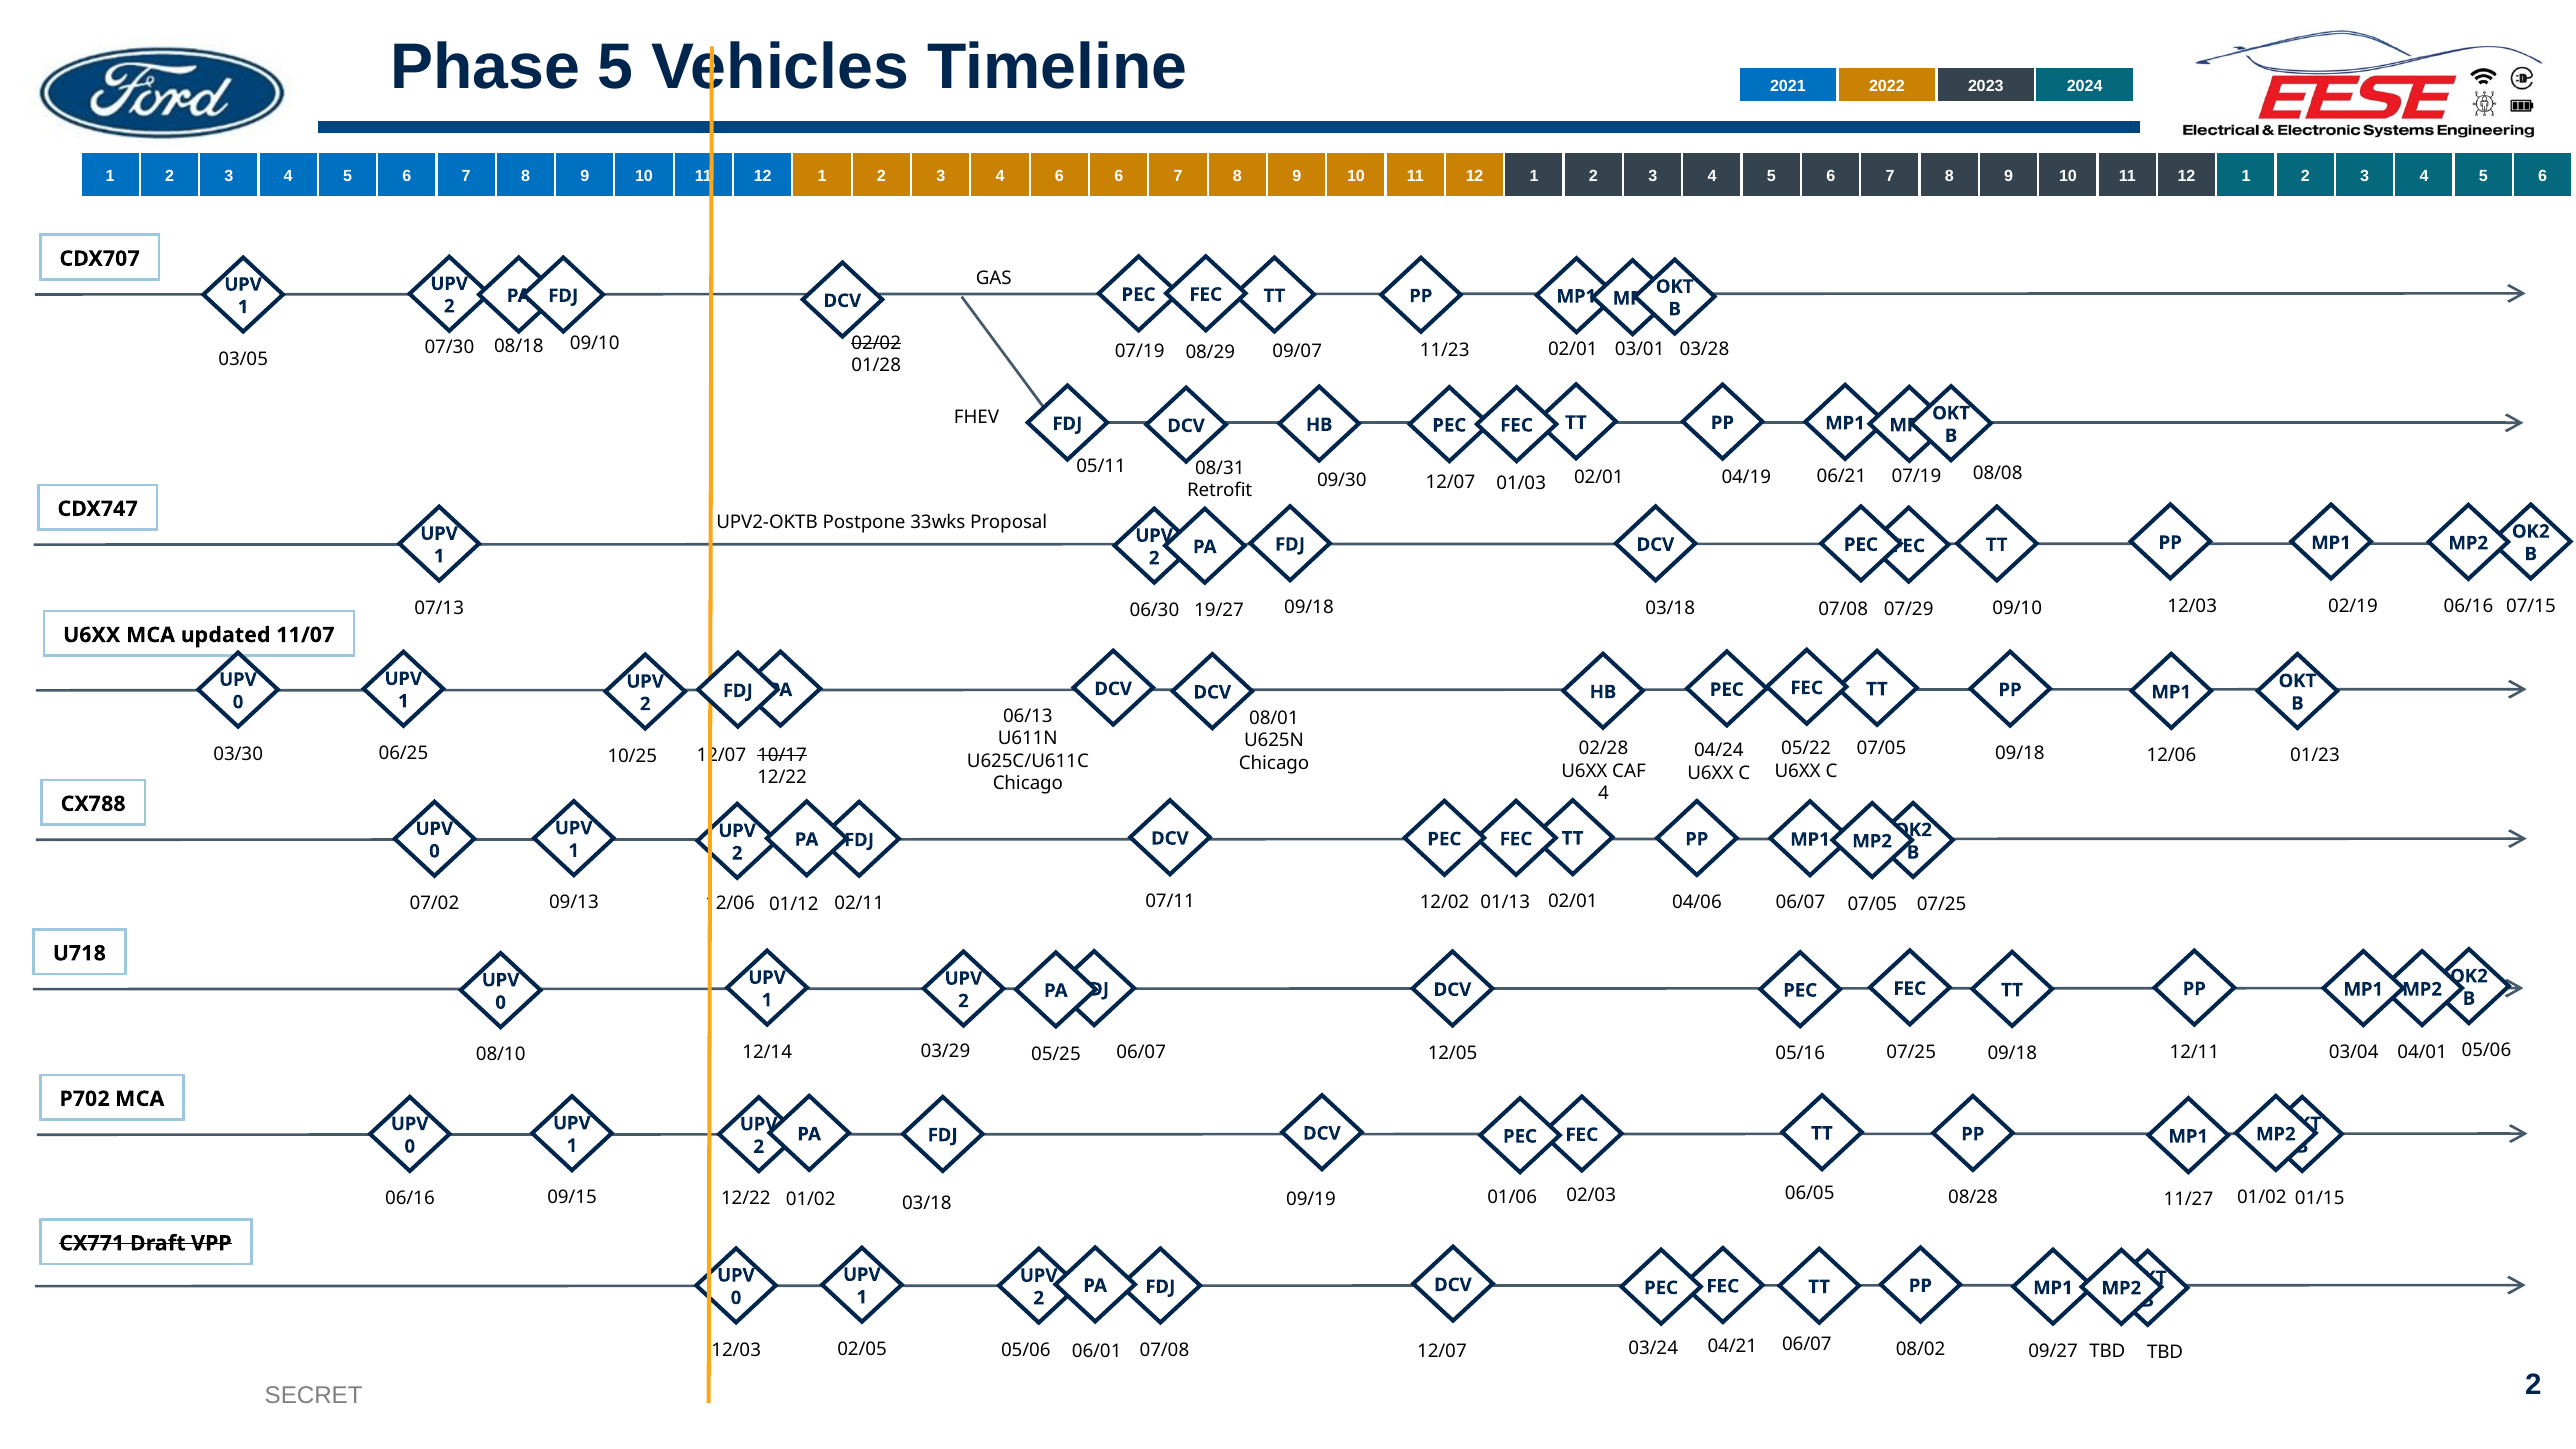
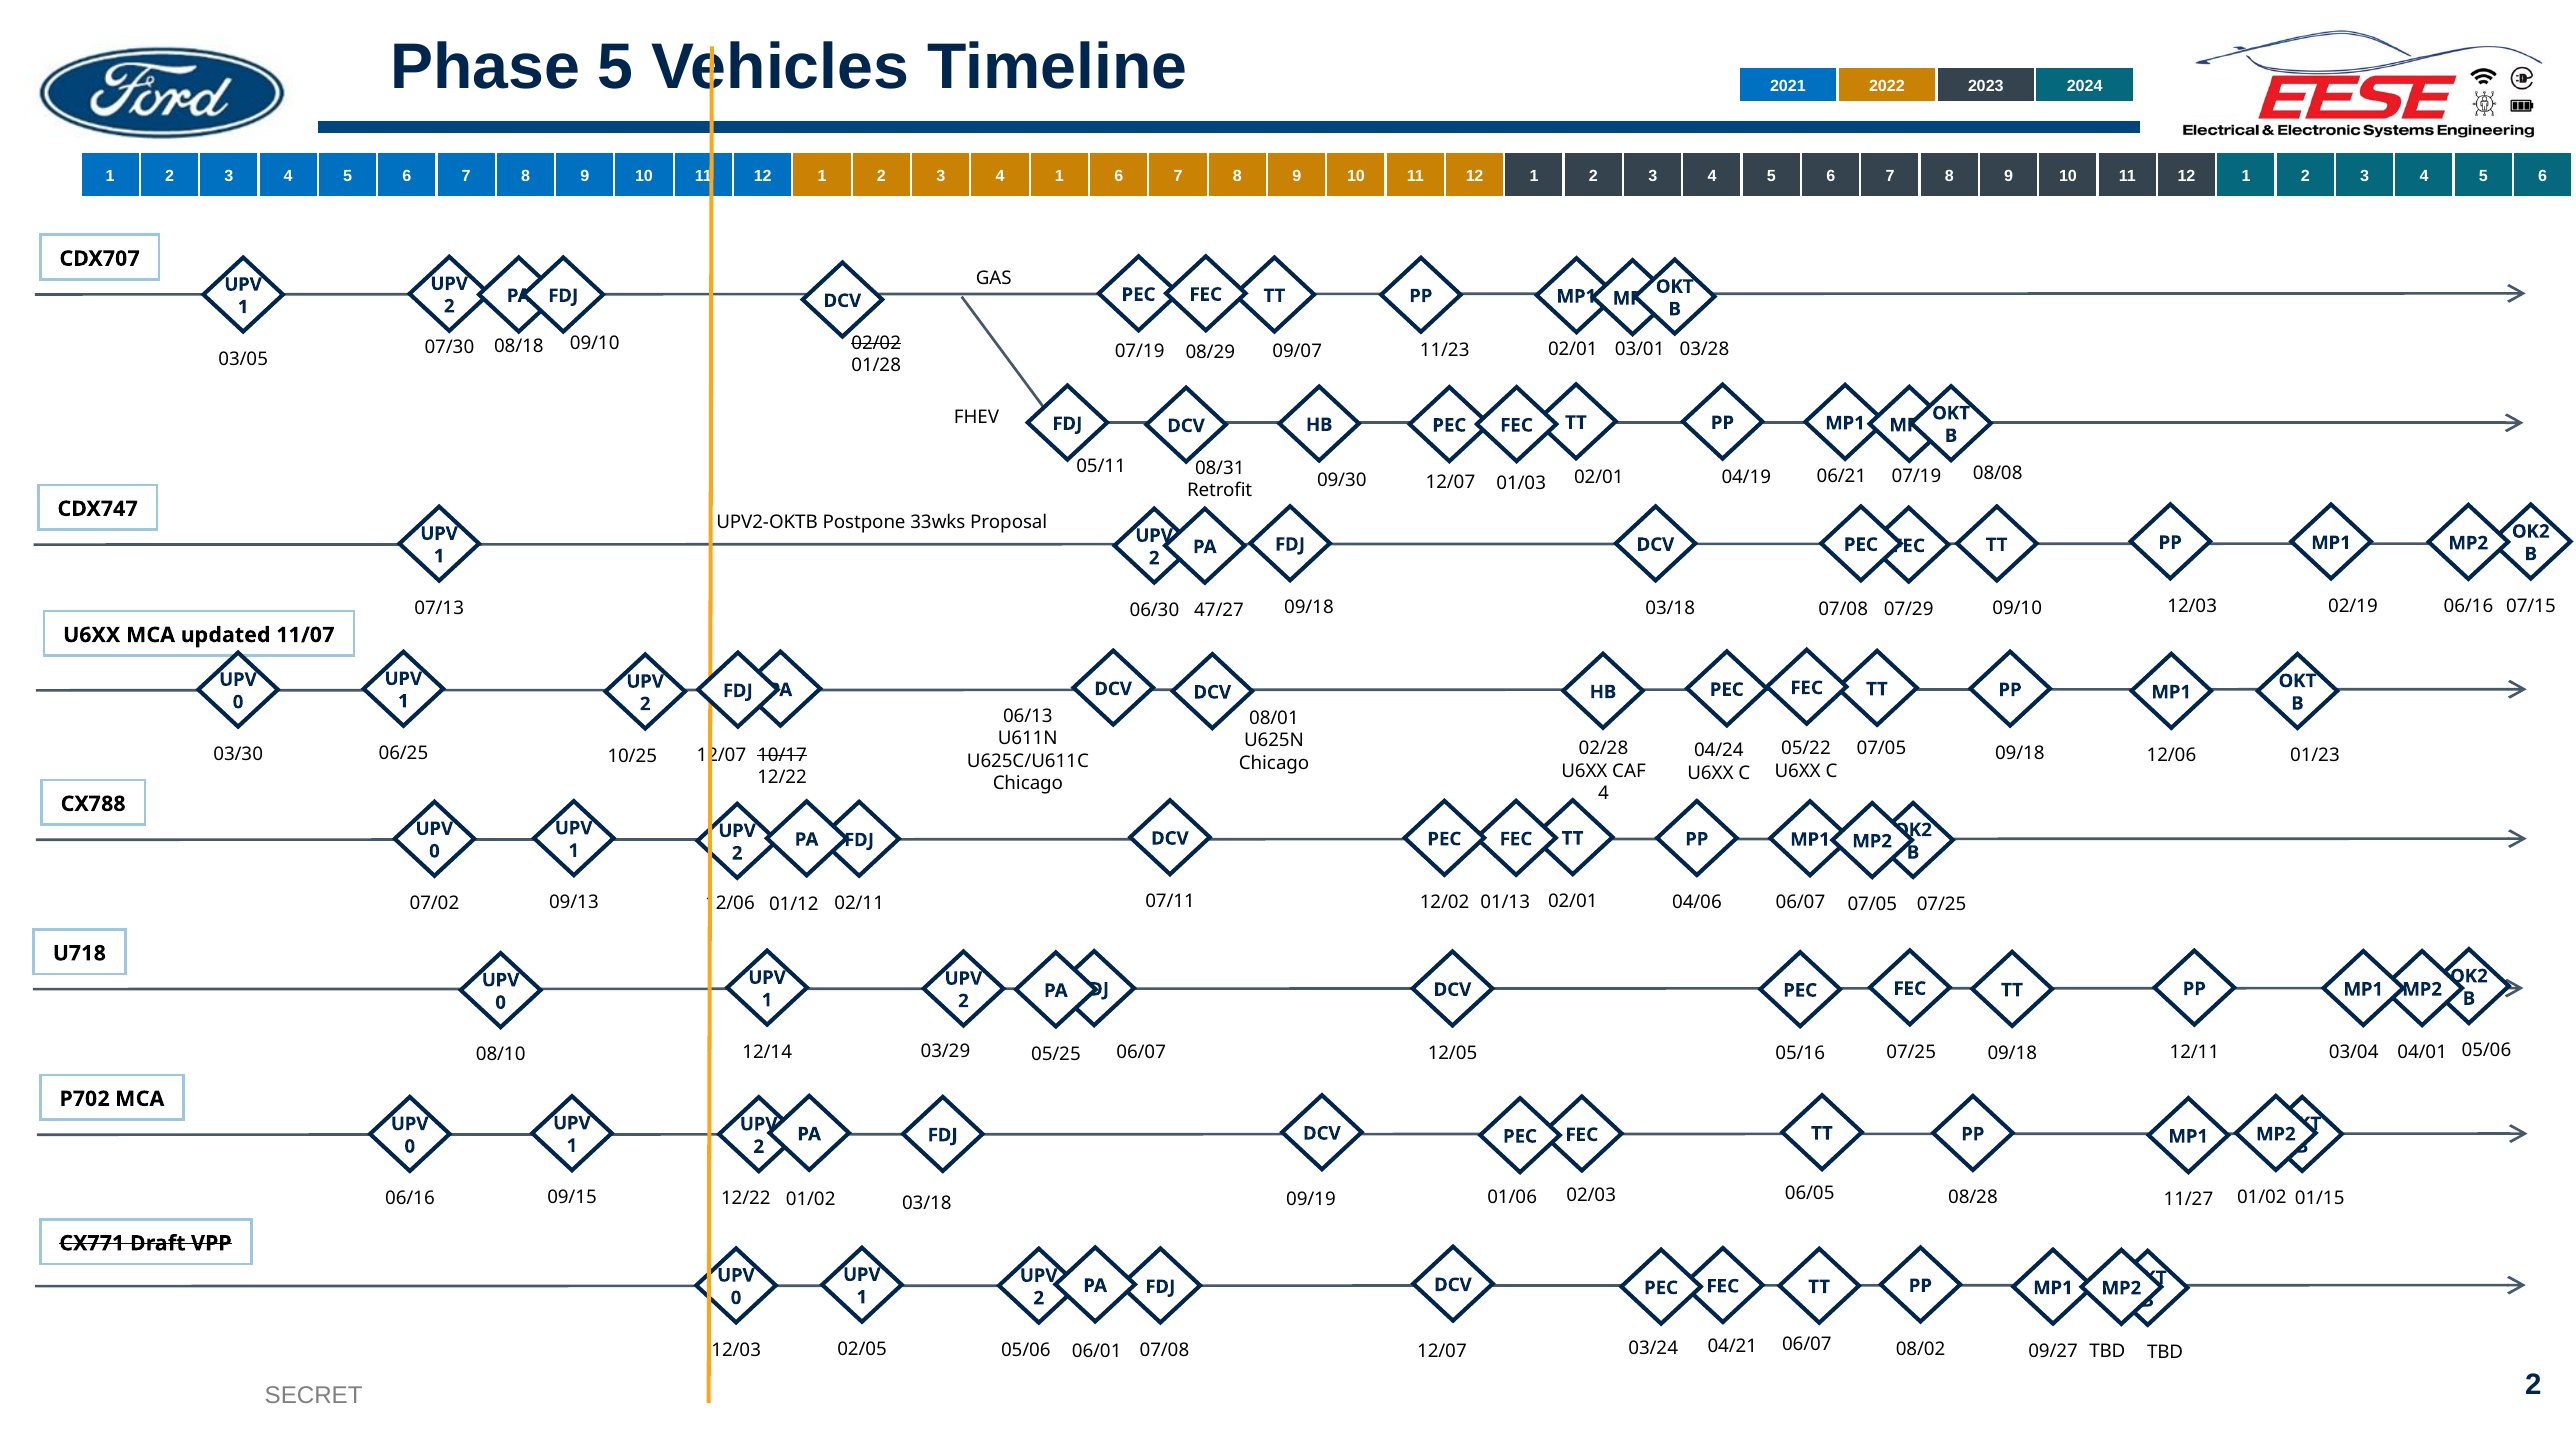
4 6: 6 -> 1 (1059, 176)
19/27: 19/27 -> 47/27 (1219, 610)
